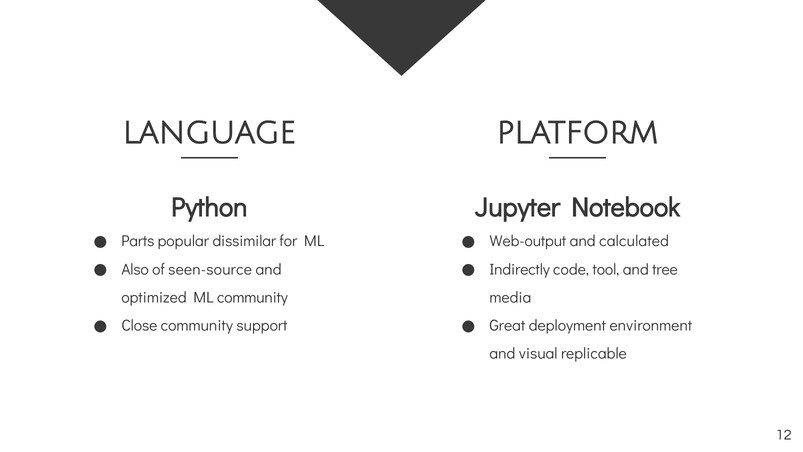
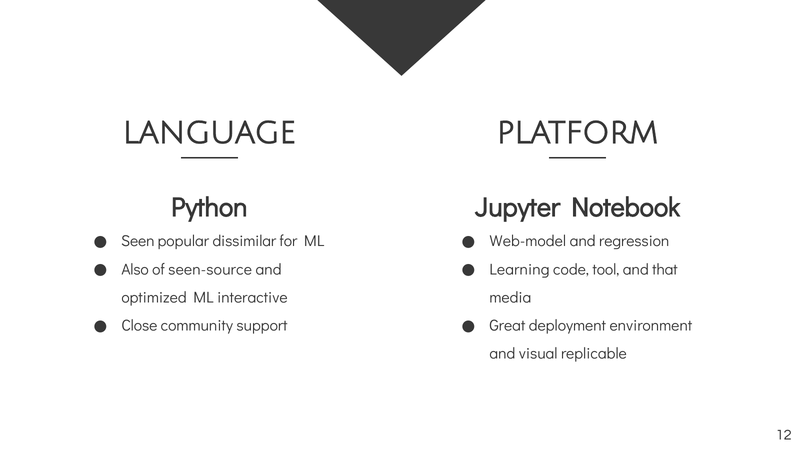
Parts: Parts -> Seen (138, 241)
Web-output: Web-output -> Web-model (528, 241)
calculated: calculated -> regression (634, 241)
Indirectly: Indirectly -> Learning (519, 269)
tree: tree -> that (665, 269)
ML community: community -> interactive (252, 297)
